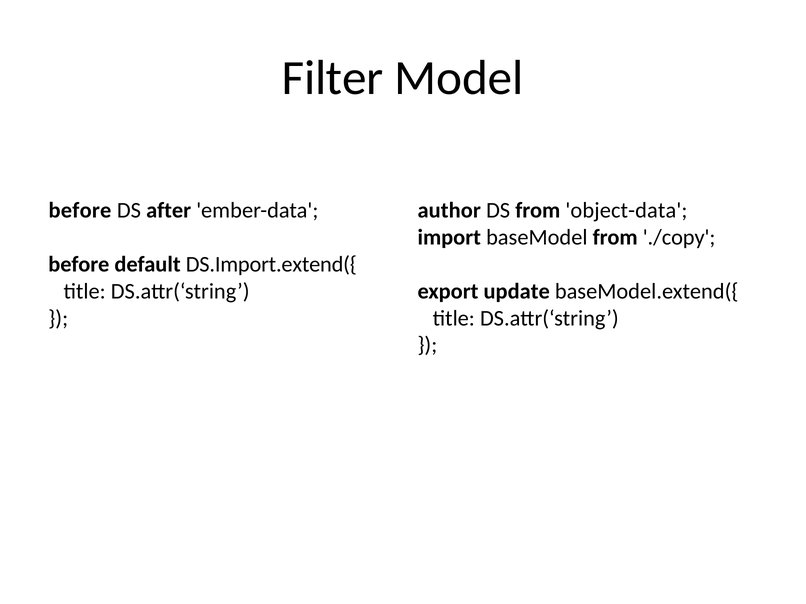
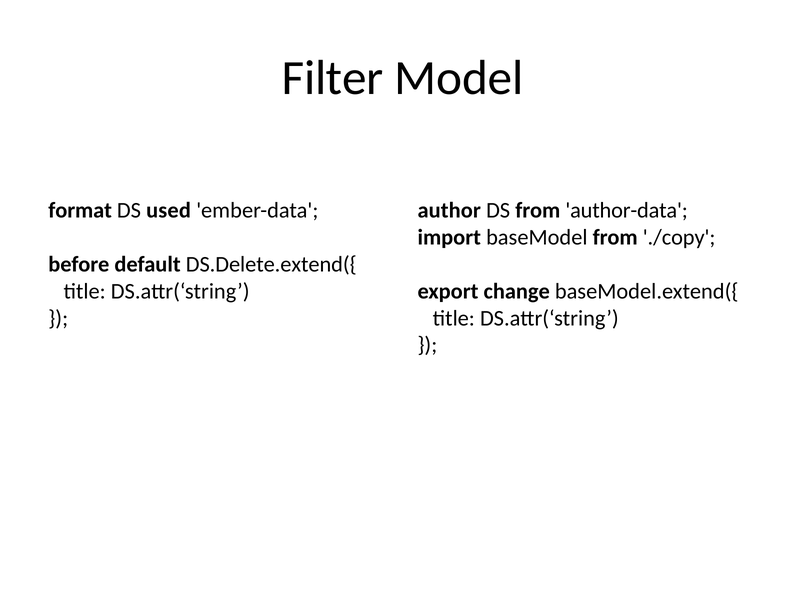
before: before -> format (80, 211)
after: after -> used (169, 211)
object-data: object-data -> author-data (627, 211)
DS.Import.extend({: DS.Import.extend({ -> DS.Delete.extend({ (271, 265)
update: update -> change (517, 291)
